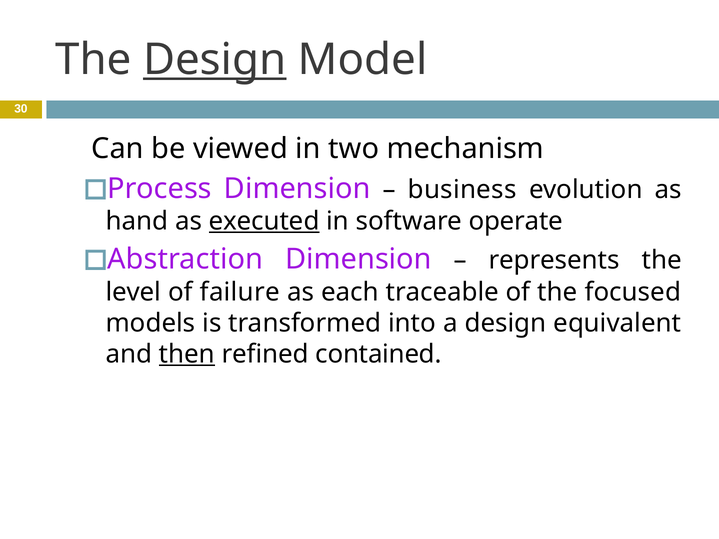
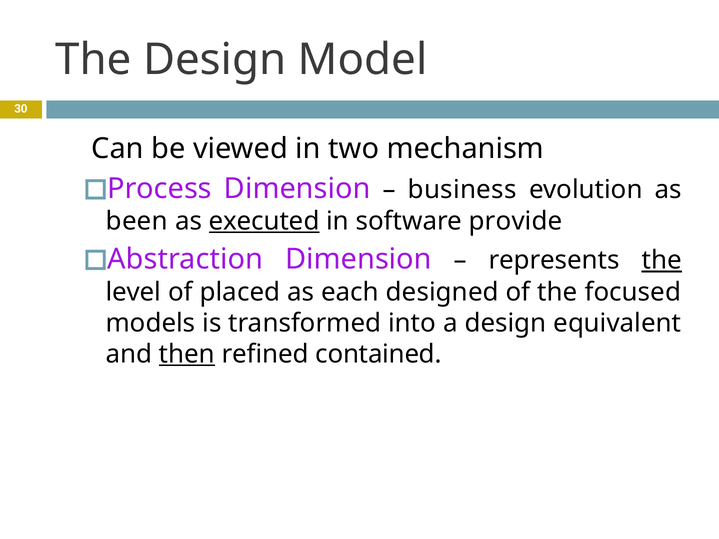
Design underline: present -> none (215, 60)
hand: hand -> been (137, 221)
operate: operate -> provide (516, 221)
the underline: none -> present (662, 260)
failure: failure -> placed (240, 292)
traceable: traceable -> designed (442, 292)
